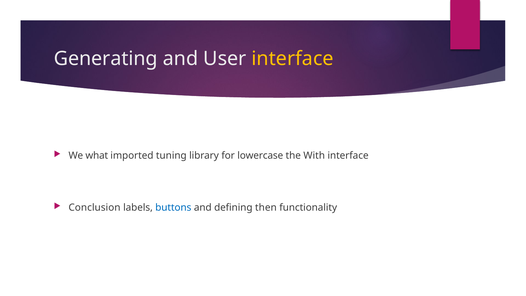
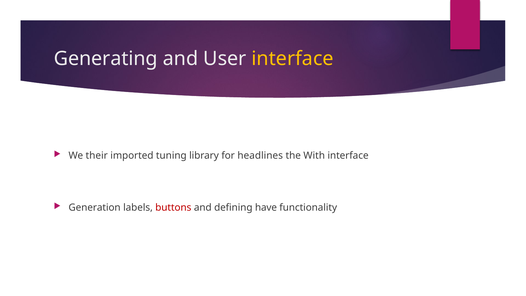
what: what -> their (97, 156)
lowercase: lowercase -> headlines (260, 156)
Conclusion: Conclusion -> Generation (95, 207)
buttons colour: blue -> red (173, 207)
then: then -> have (266, 207)
